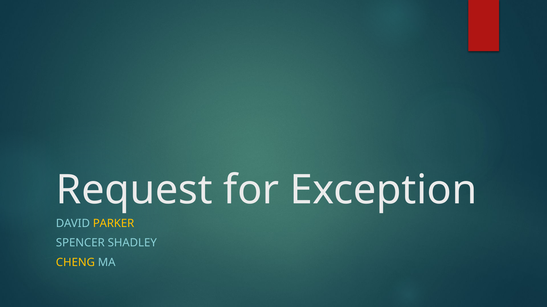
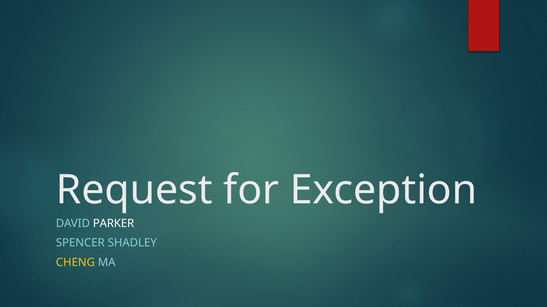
PARKER colour: yellow -> white (114, 224)
